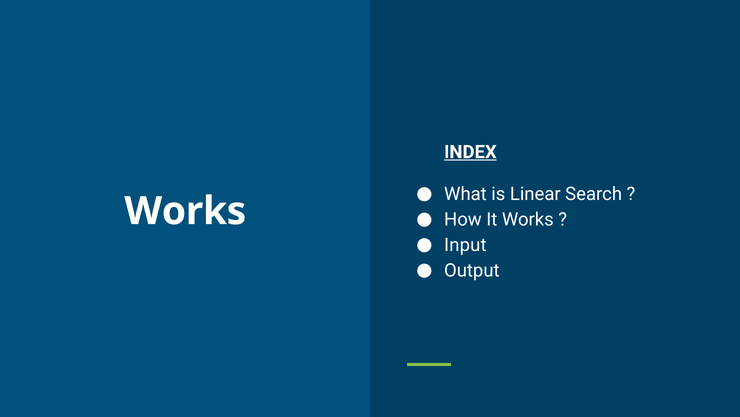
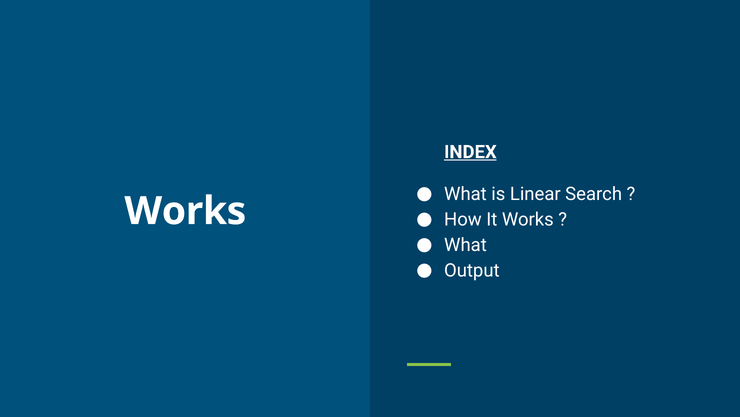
Input: Input -> What (465, 245)
